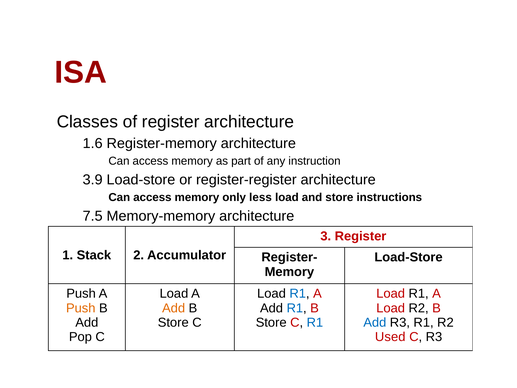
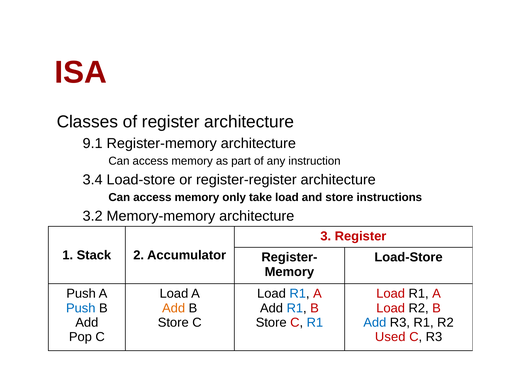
1.6: 1.6 -> 9.1 (93, 143)
3.9: 3.9 -> 3.4 (93, 180)
less: less -> take (261, 197)
7.5: 7.5 -> 3.2 (93, 216)
Push colour: orange -> blue (81, 308)
